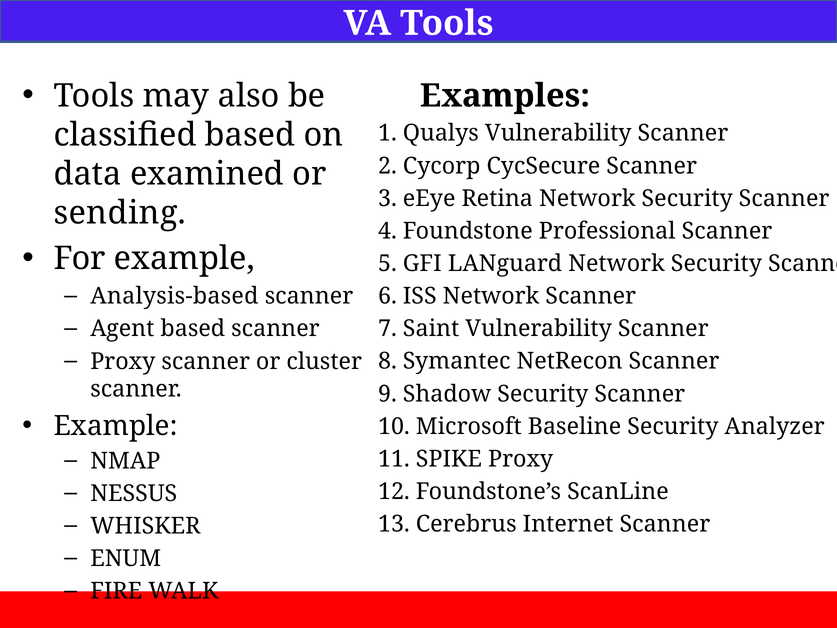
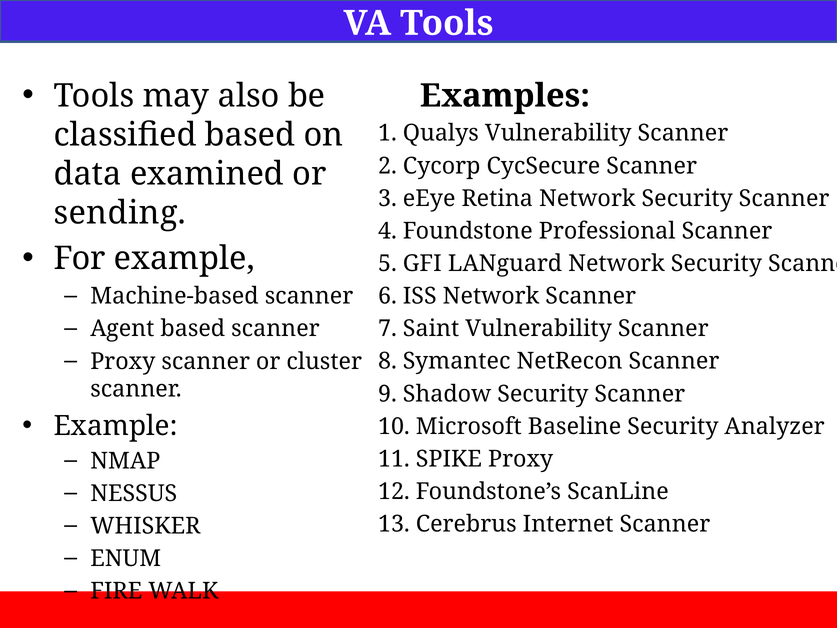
Analysis-based: Analysis-based -> Machine-based (174, 296)
